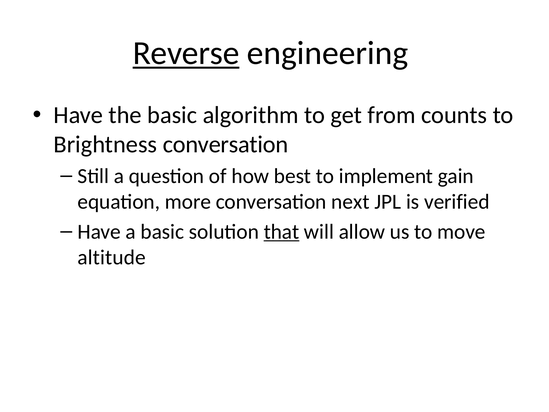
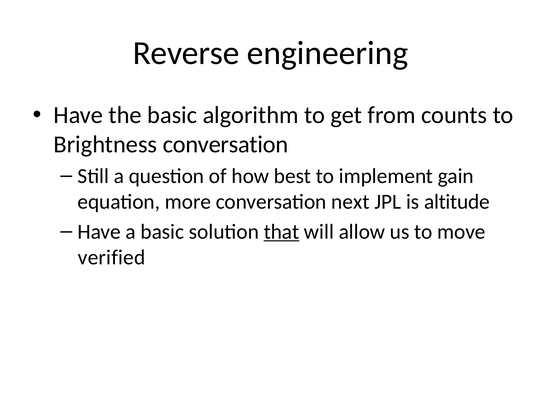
Reverse underline: present -> none (186, 53)
verified: verified -> altitude (457, 202)
altitude: altitude -> verified (112, 257)
